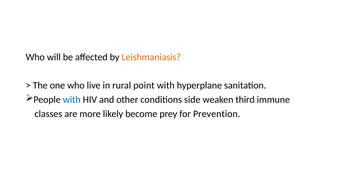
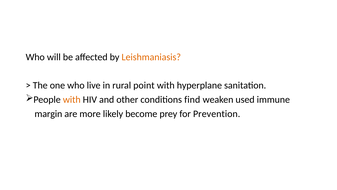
with colour: blue -> orange (72, 99)
side: side -> find (192, 99)
third: third -> used (245, 99)
classes: classes -> margin (48, 113)
